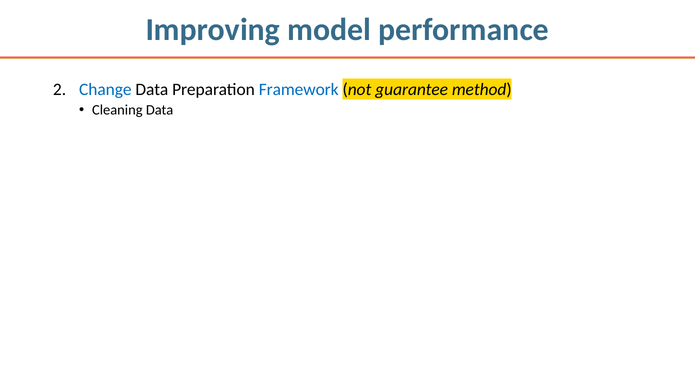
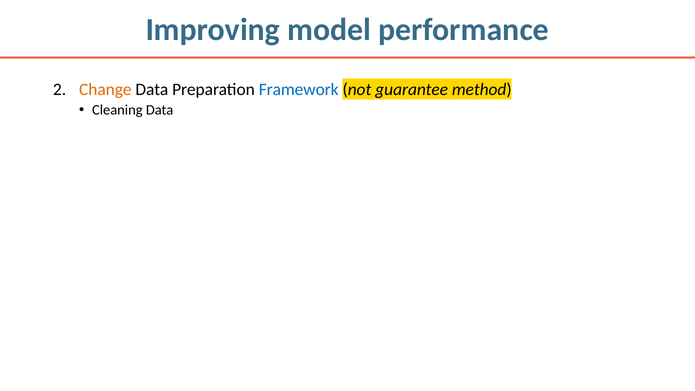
Change colour: blue -> orange (105, 89)
